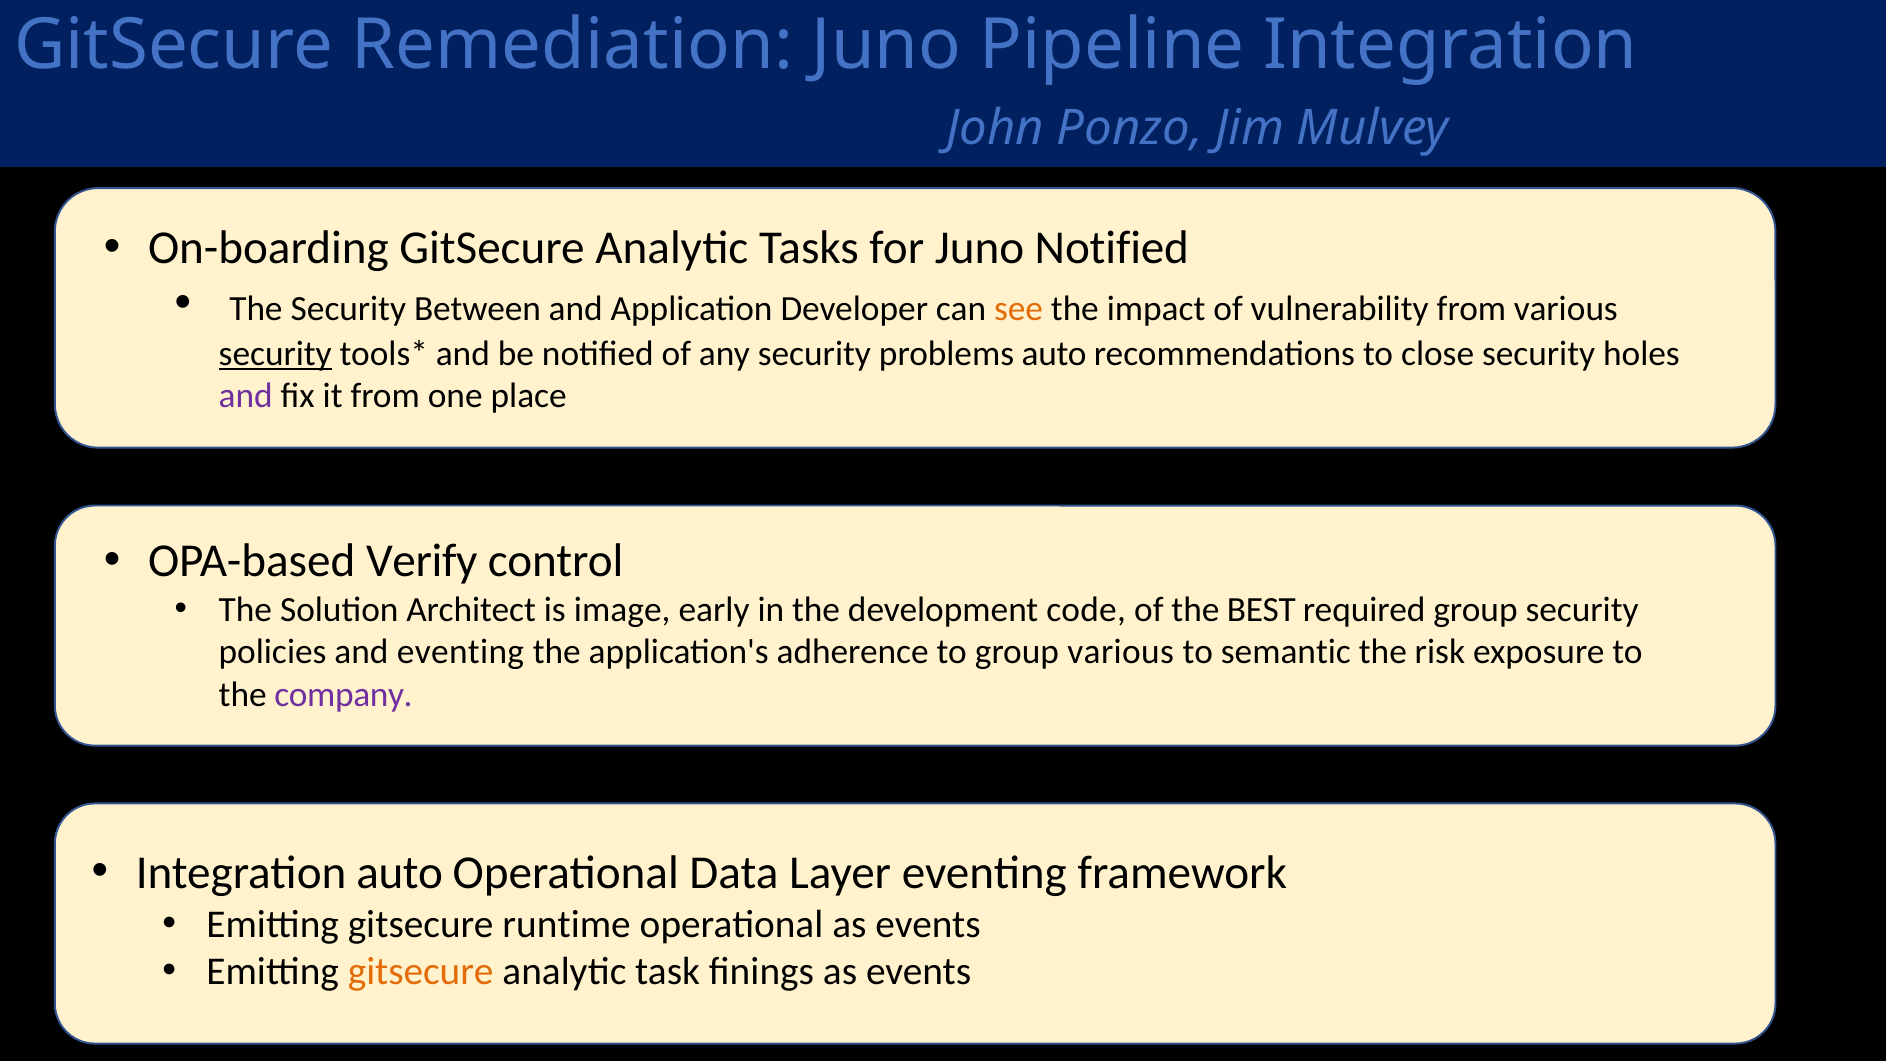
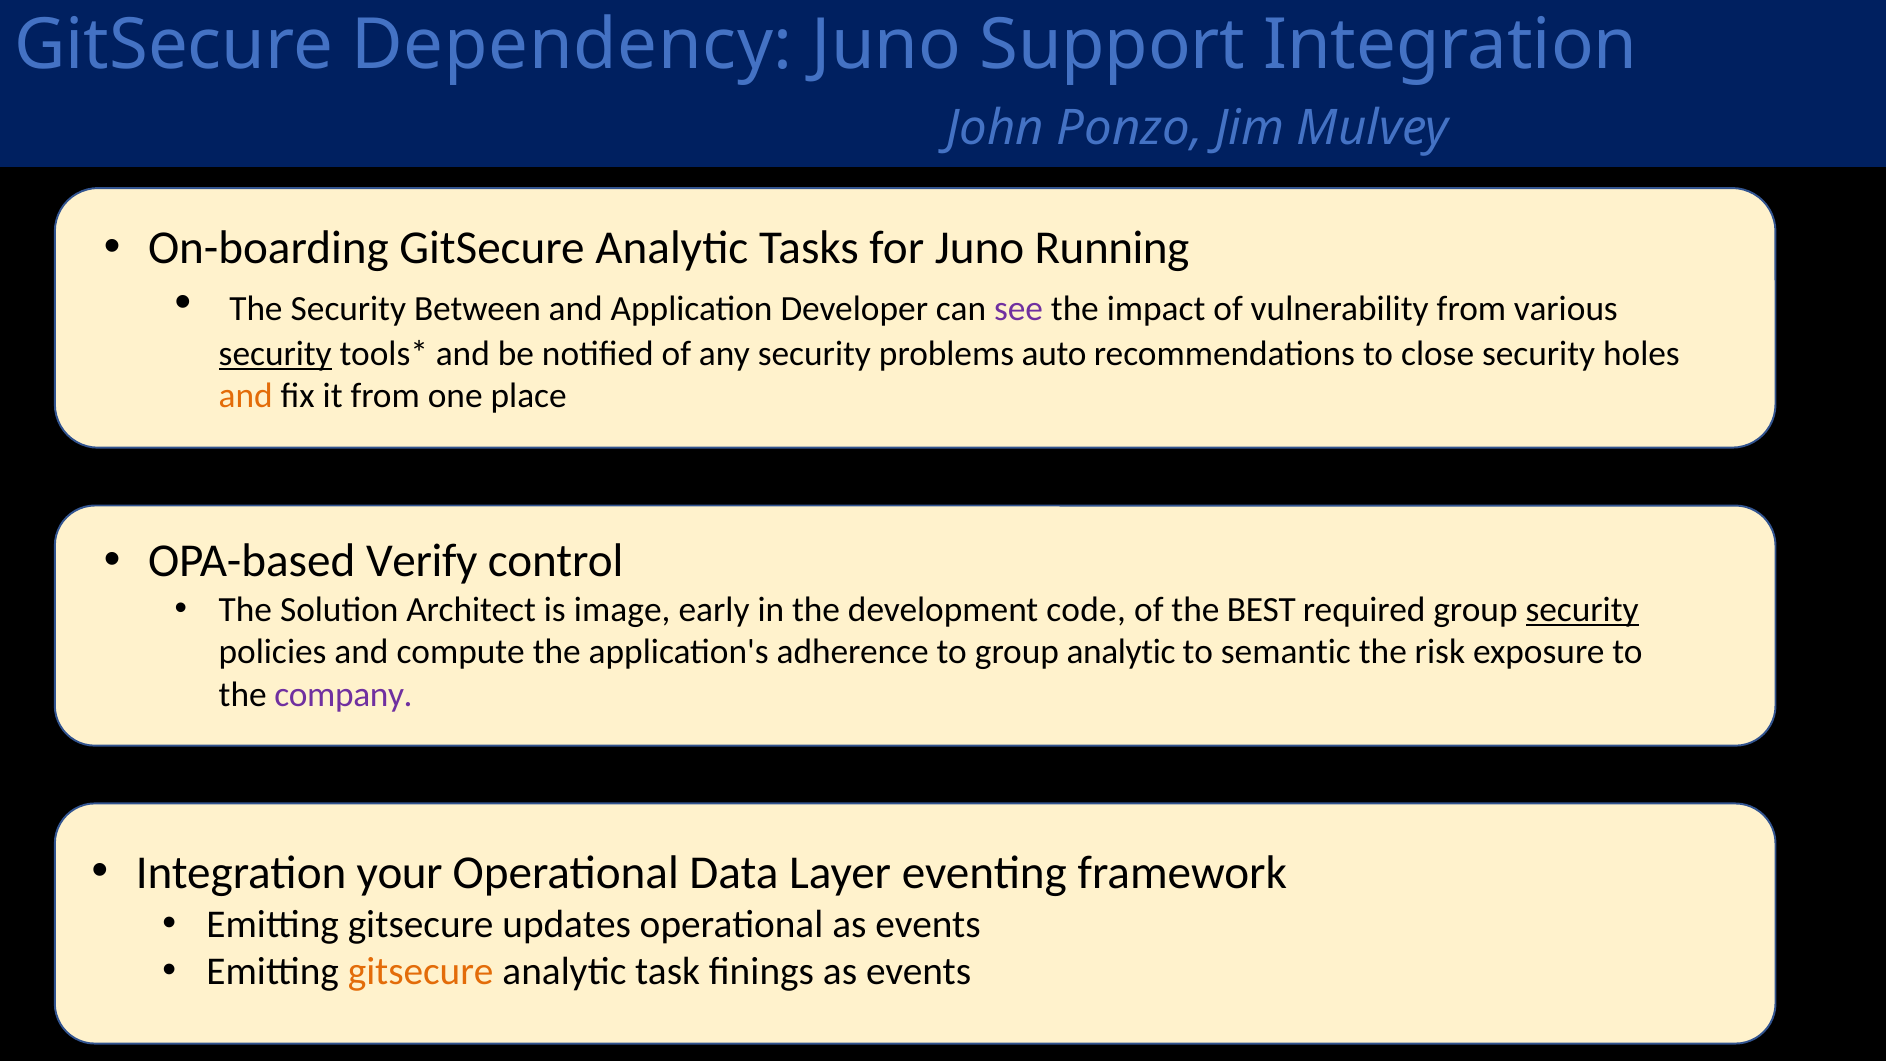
Remediation: Remediation -> Dependency (572, 45)
Pipeline: Pipeline -> Support (1112, 45)
Juno Notified: Notified -> Running (1112, 248)
see colour: orange -> purple (1019, 309)
and colour: purple -> orange (246, 396)
security underline: none -> present (1582, 610)
and eventing: eventing -> compute (461, 652)
group various: various -> analytic (1121, 652)
Integration auto: auto -> your (400, 873)
runtime: runtime -> updates (567, 924)
